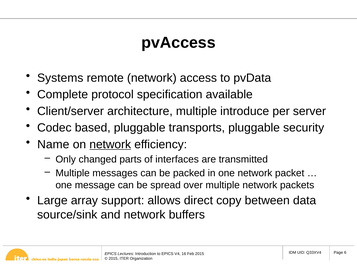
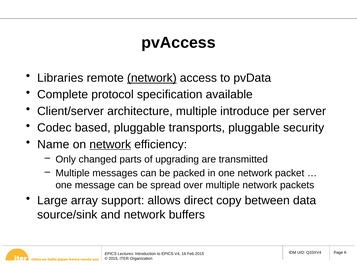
Systems: Systems -> Libraries (60, 78)
network underline: none -> present (152, 78)
interfaces: interfaces -> upgrading (177, 160)
